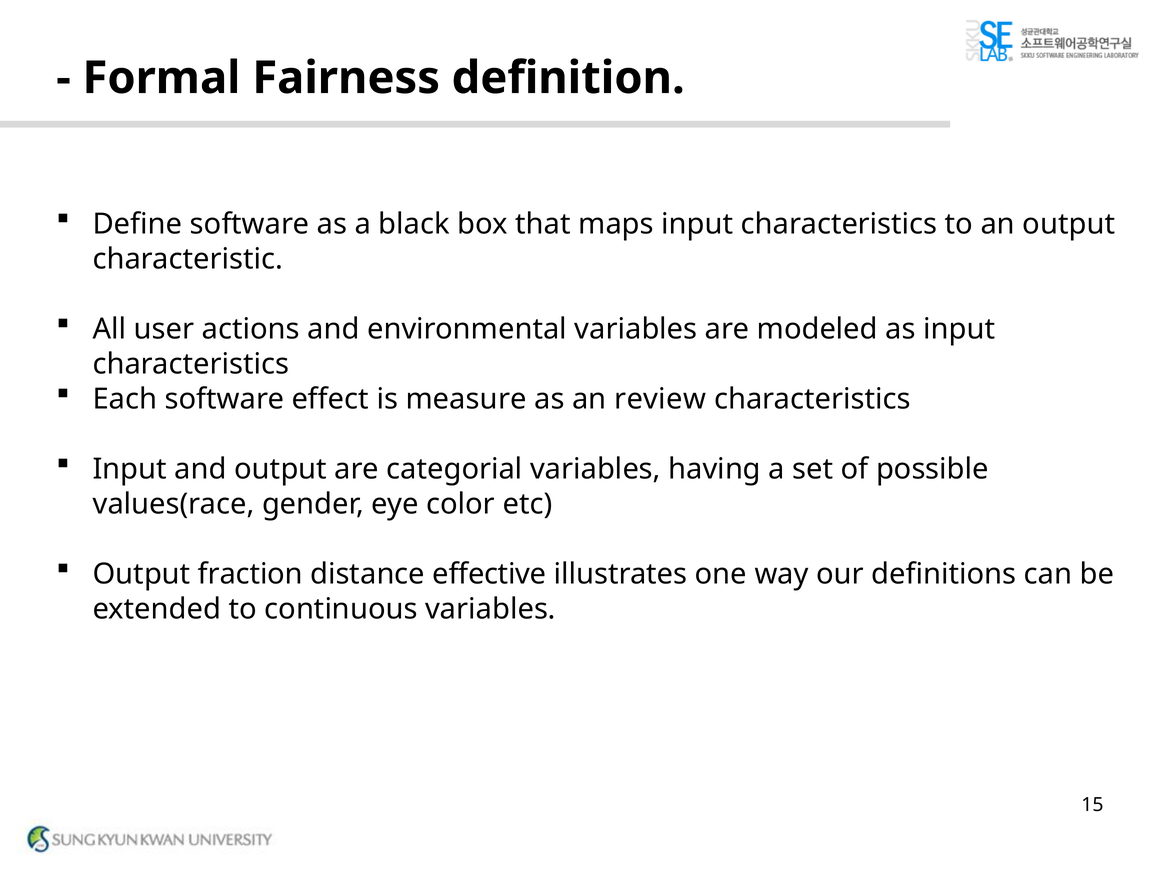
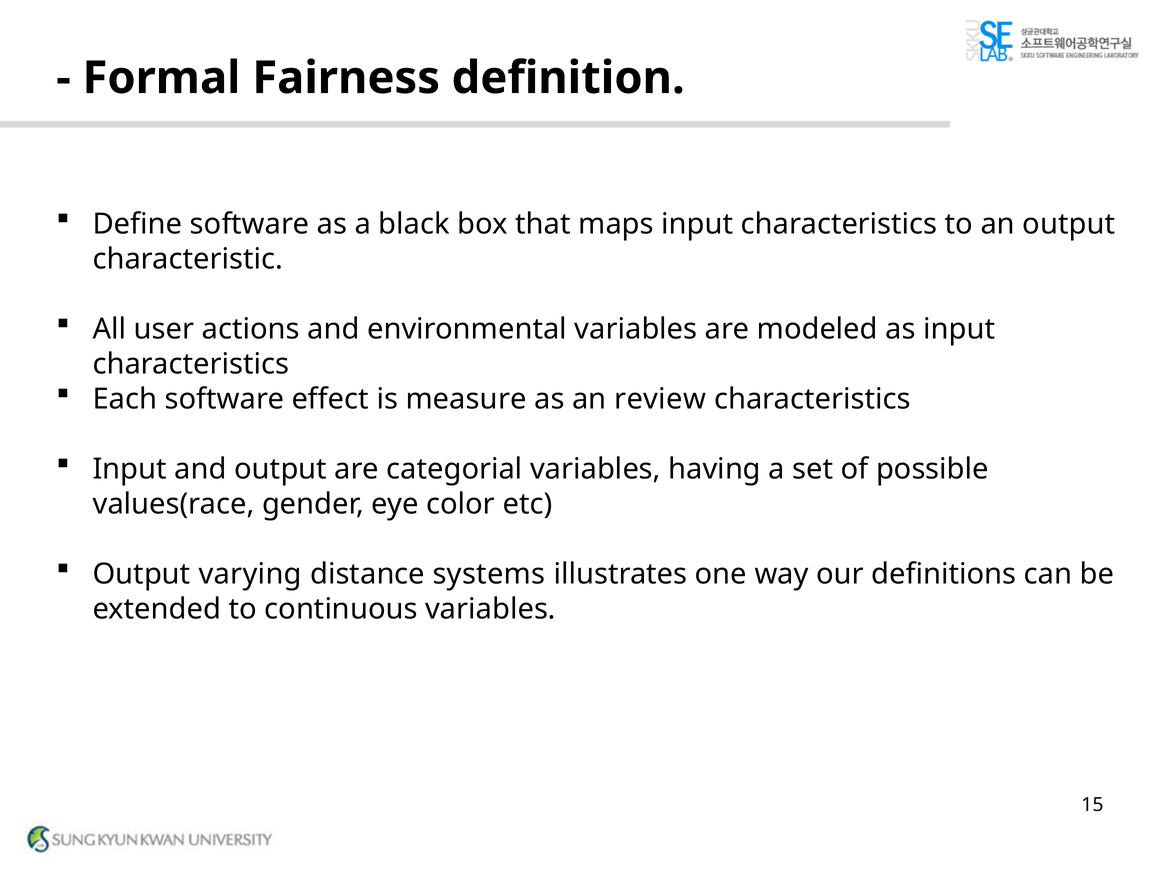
fraction: fraction -> varying (250, 574)
effective: effective -> systems (489, 574)
